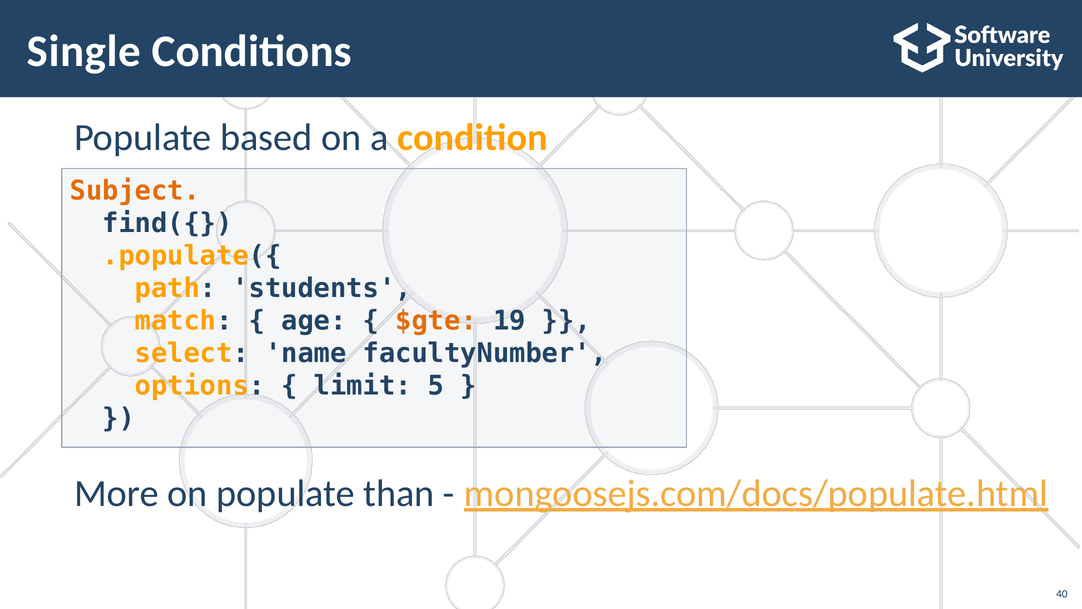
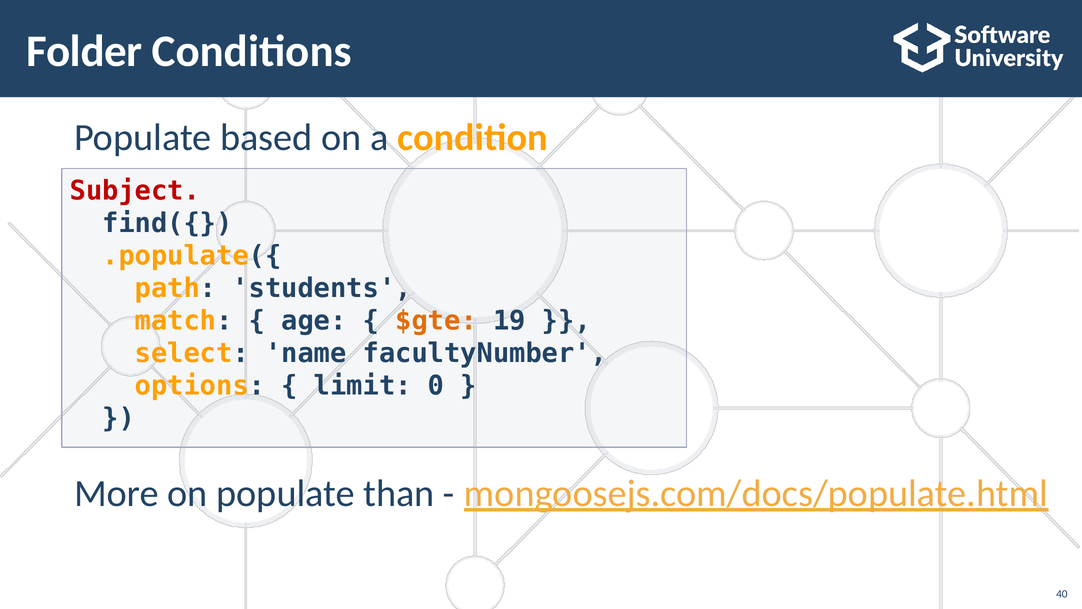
Single: Single -> Folder (84, 51)
Subject colour: orange -> red (135, 191)
5: 5 -> 0 (436, 385)
